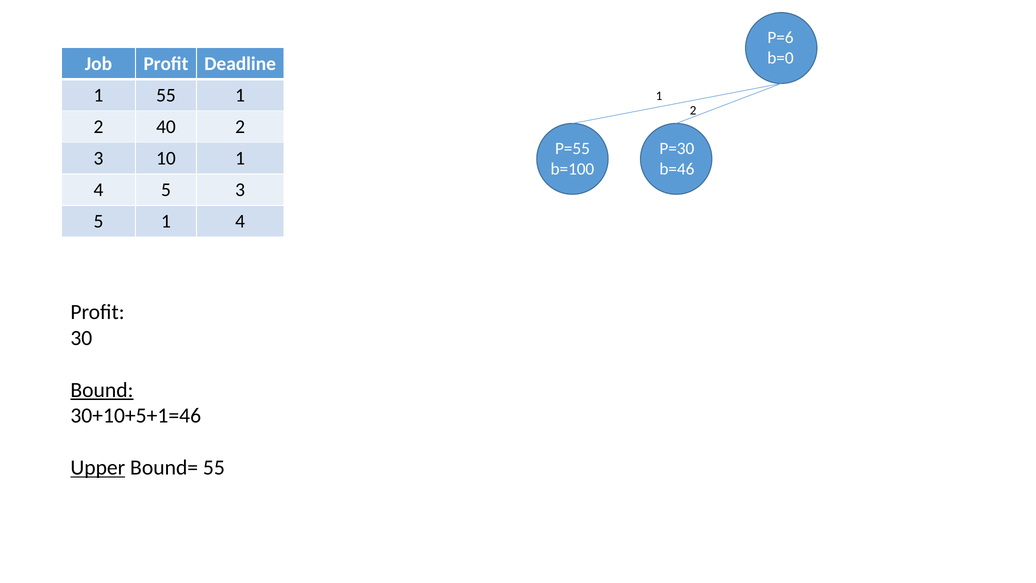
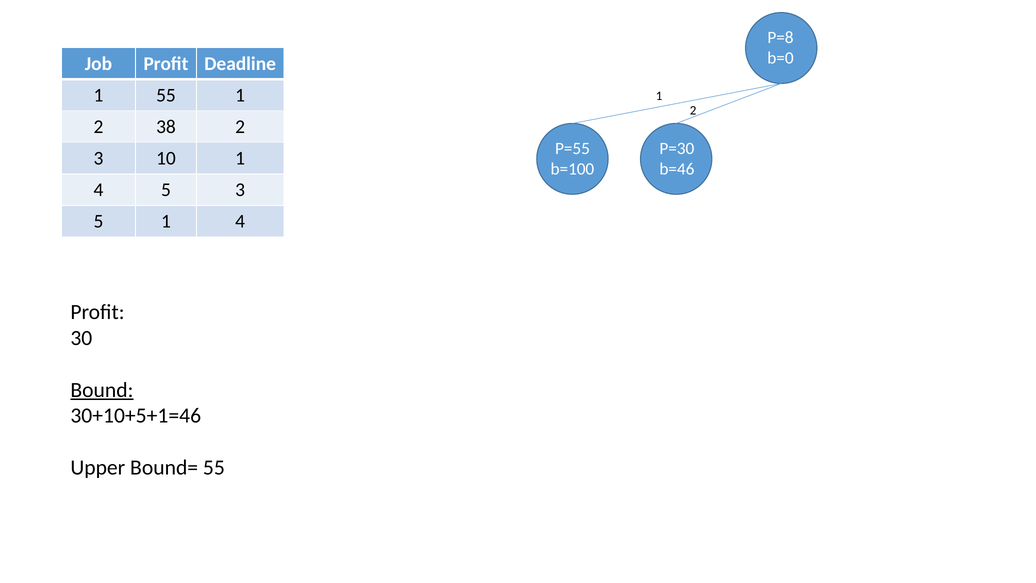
P=6: P=6 -> P=8 (780, 37)
40: 40 -> 38 (166, 127)
Upper underline: present -> none (98, 467)
